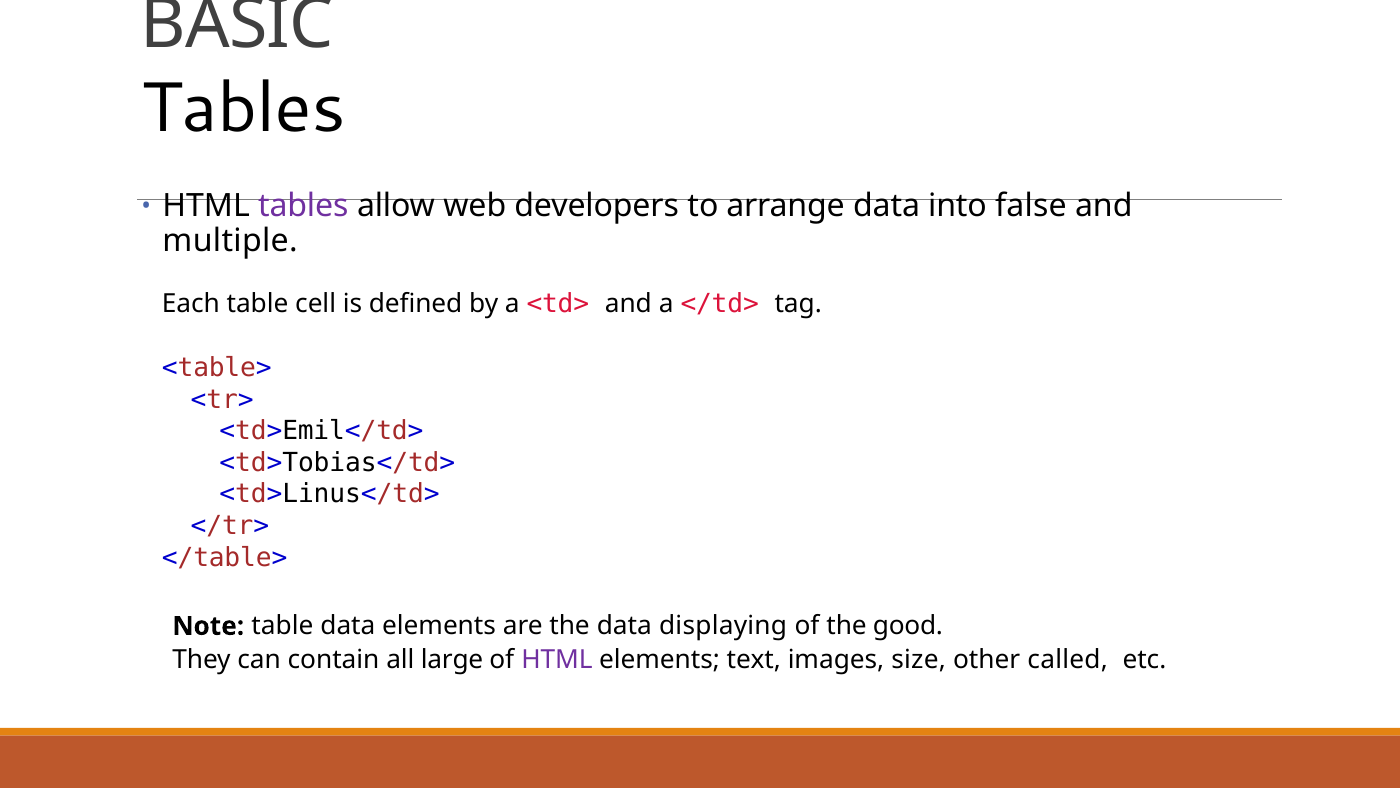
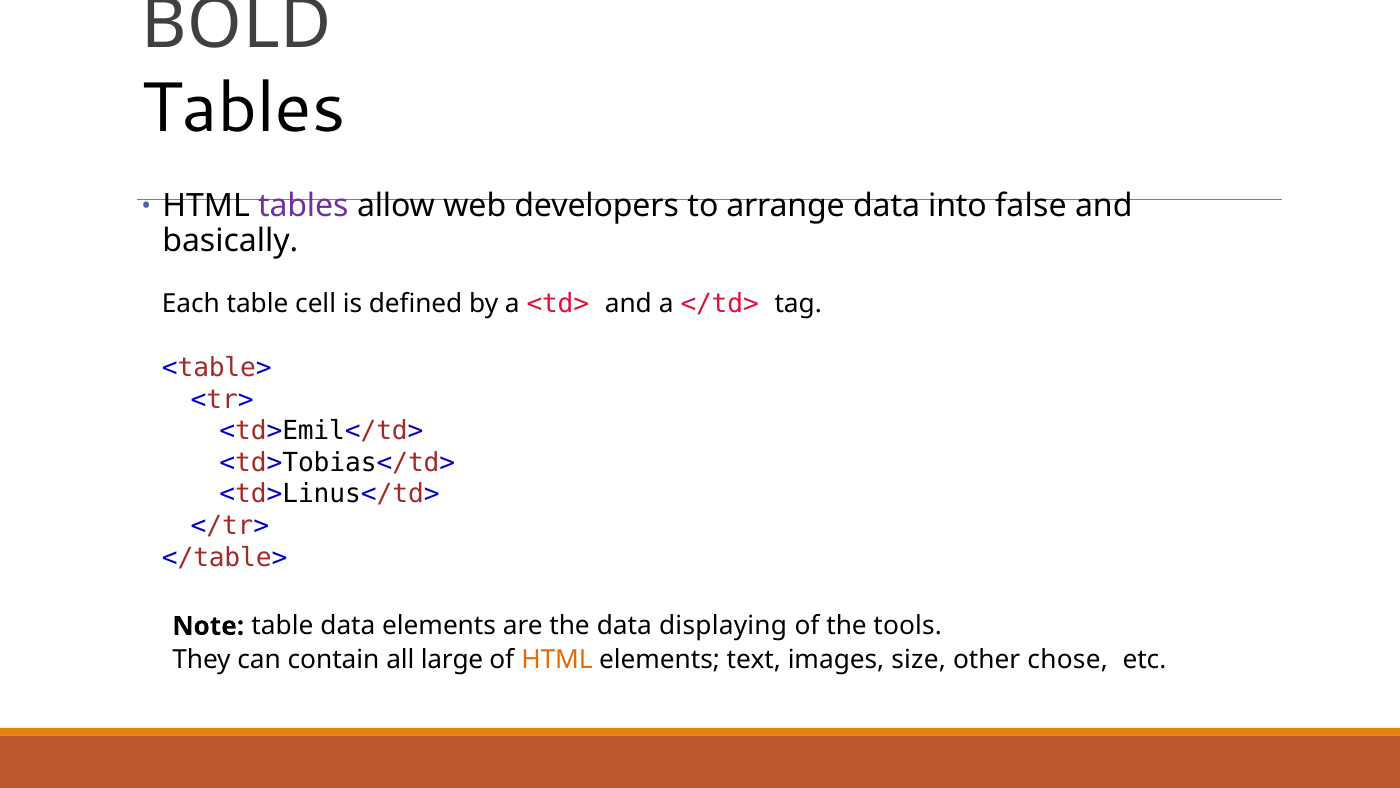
BASIC: BASIC -> BOLD (237, 25)
multiple: multiple -> basically (230, 241)
good: good -> tools (908, 626)
HTML colour: purple -> orange (557, 659)
called: called -> chose (1068, 659)
